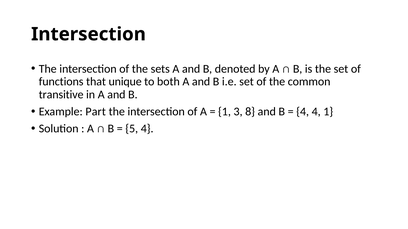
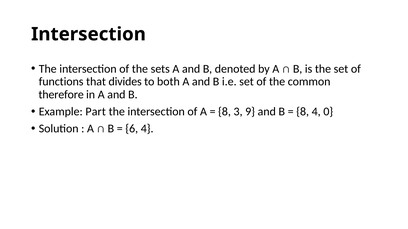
unique: unique -> divides (125, 82)
transitive: transitive -> therefore (61, 95)
1: 1 -> 8 (225, 112)
8: 8 -> 9 (250, 112)
4: 4 -> 8 (303, 112)
4 1: 1 -> 0 (328, 112)
5: 5 -> 6 (132, 129)
